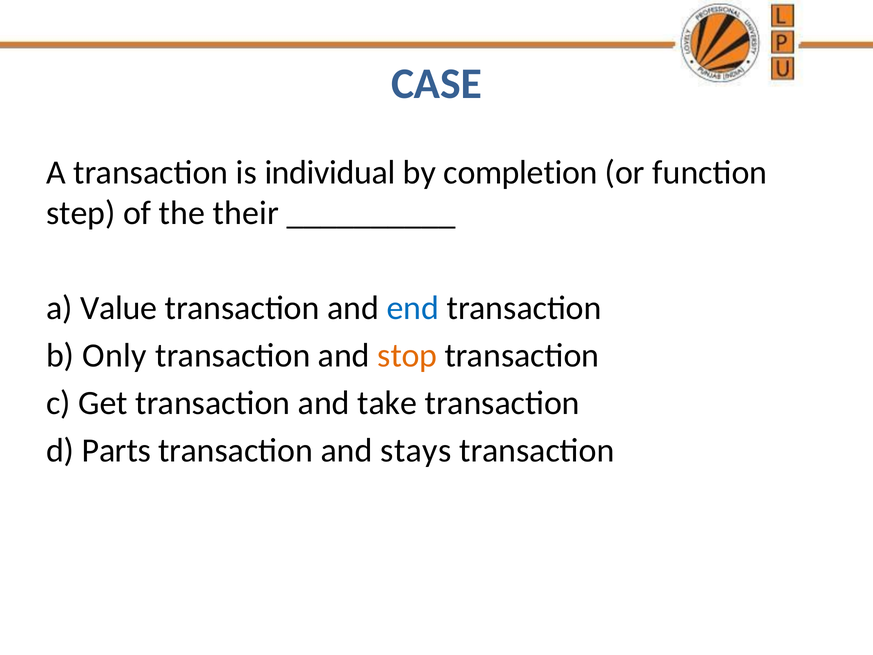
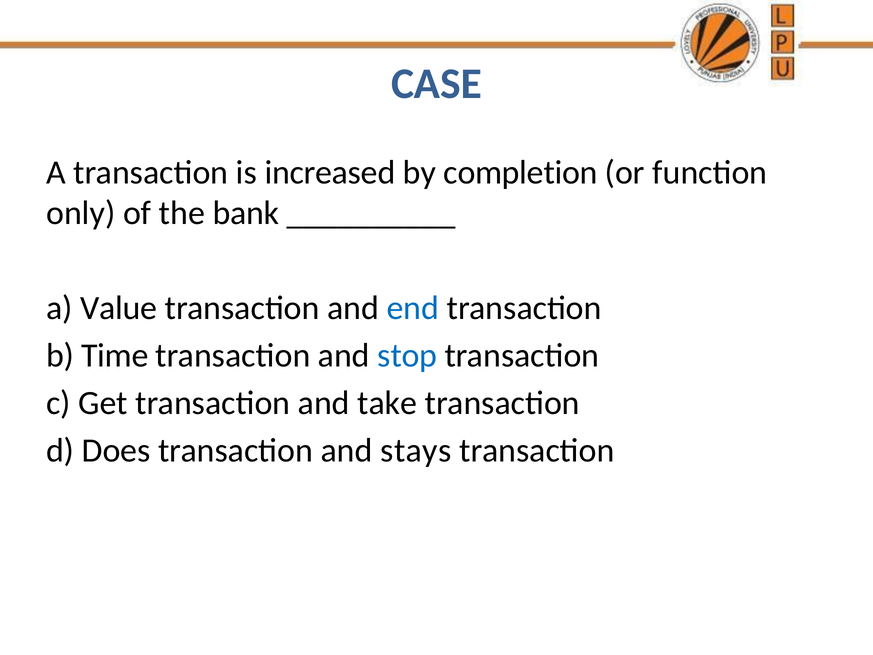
individual: individual -> increased (330, 173)
step: step -> only (81, 213)
their: their -> bank (246, 213)
Only: Only -> Time (115, 356)
stop colour: orange -> blue (407, 356)
Parts: Parts -> Does (116, 451)
